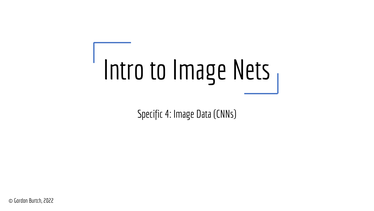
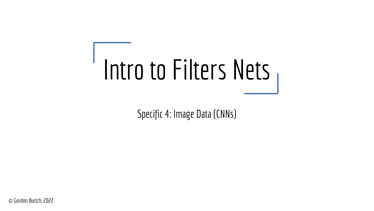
to Image: Image -> Filters (199, 70)
